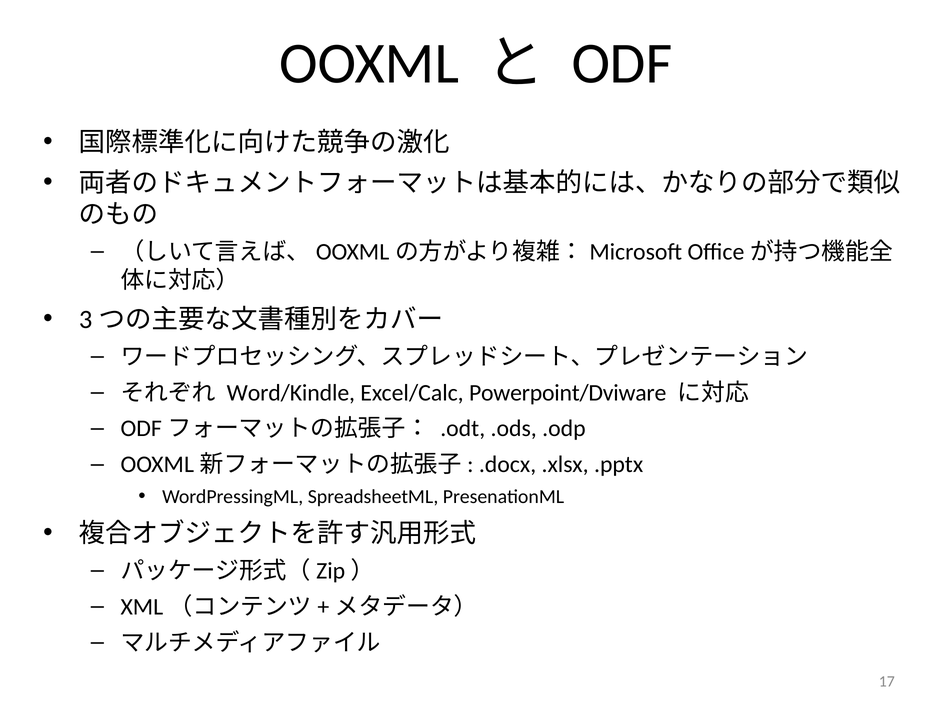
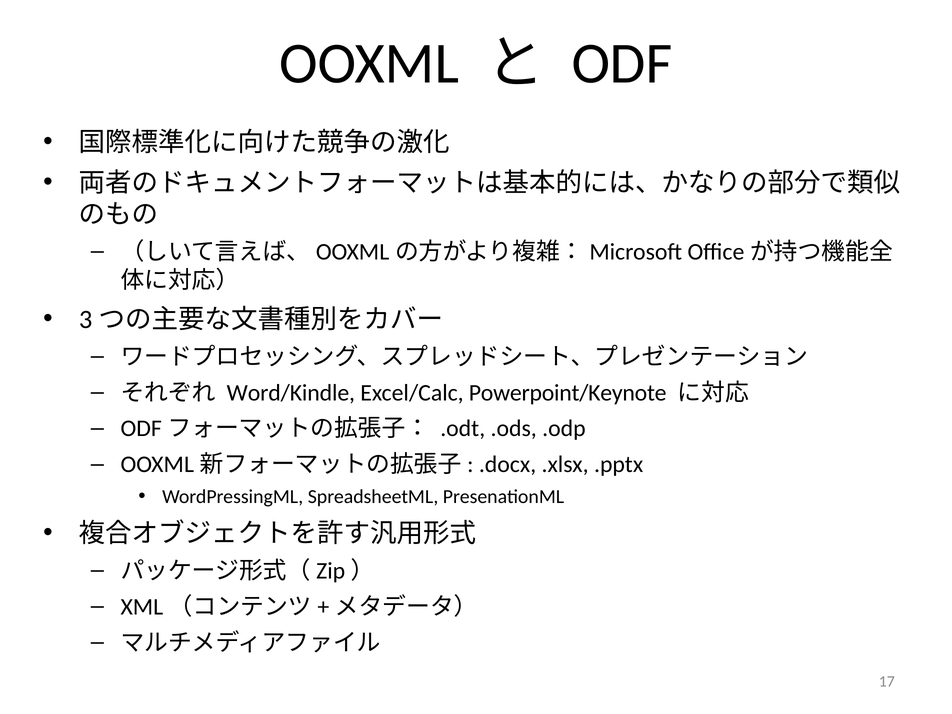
Powerpoint/Dviware: Powerpoint/Dviware -> Powerpoint/Keynote (568, 393)
